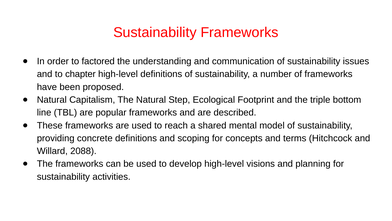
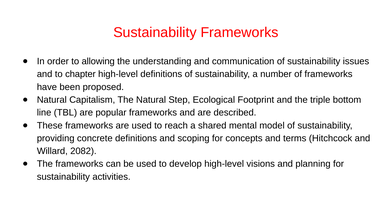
factored: factored -> allowing (98, 61)
2088: 2088 -> 2082 (83, 151)
